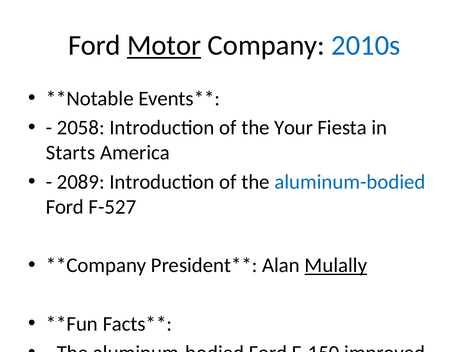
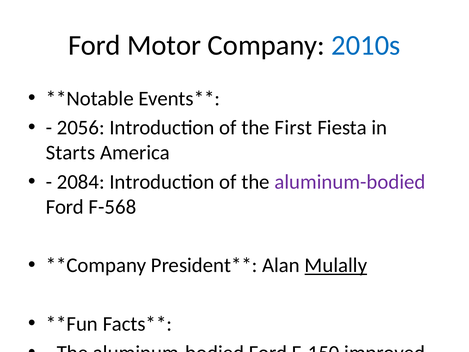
Motor underline: present -> none (164, 45)
2058: 2058 -> 2056 (81, 128)
Your: Your -> First (293, 128)
2089: 2089 -> 2084 (81, 182)
aluminum-bodied colour: blue -> purple (350, 182)
F-527: F-527 -> F-568 (112, 207)
